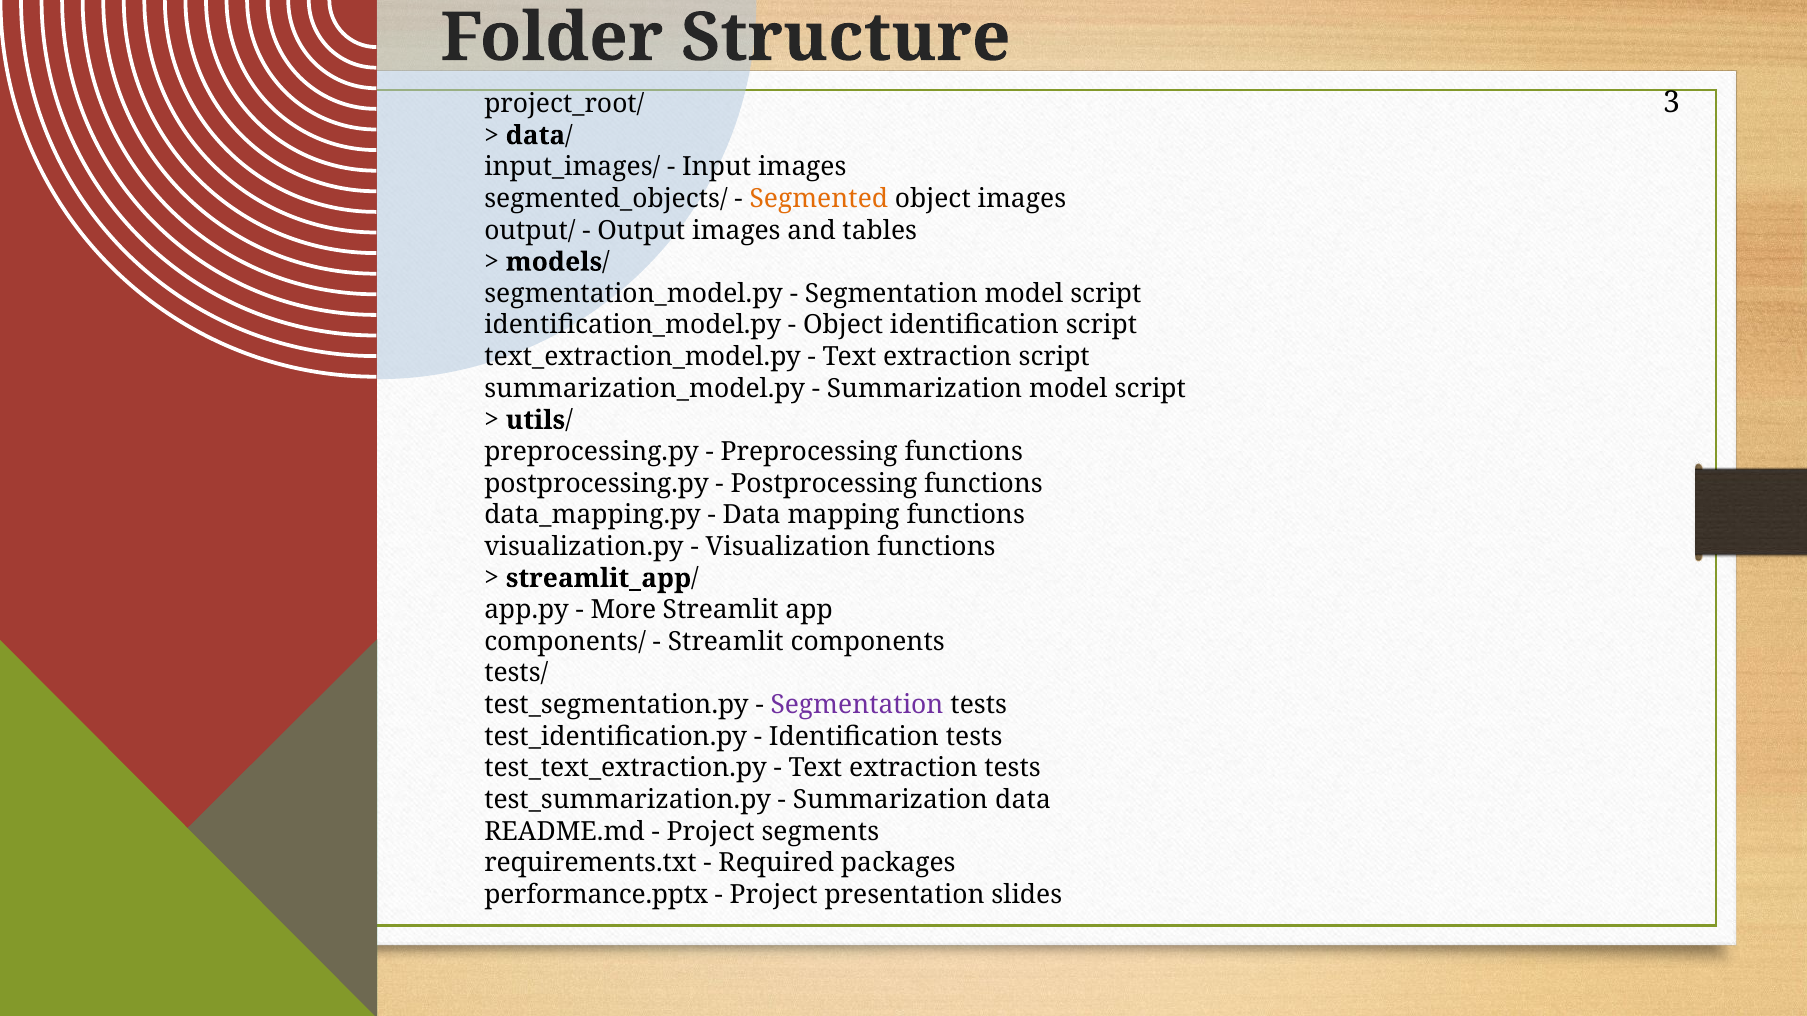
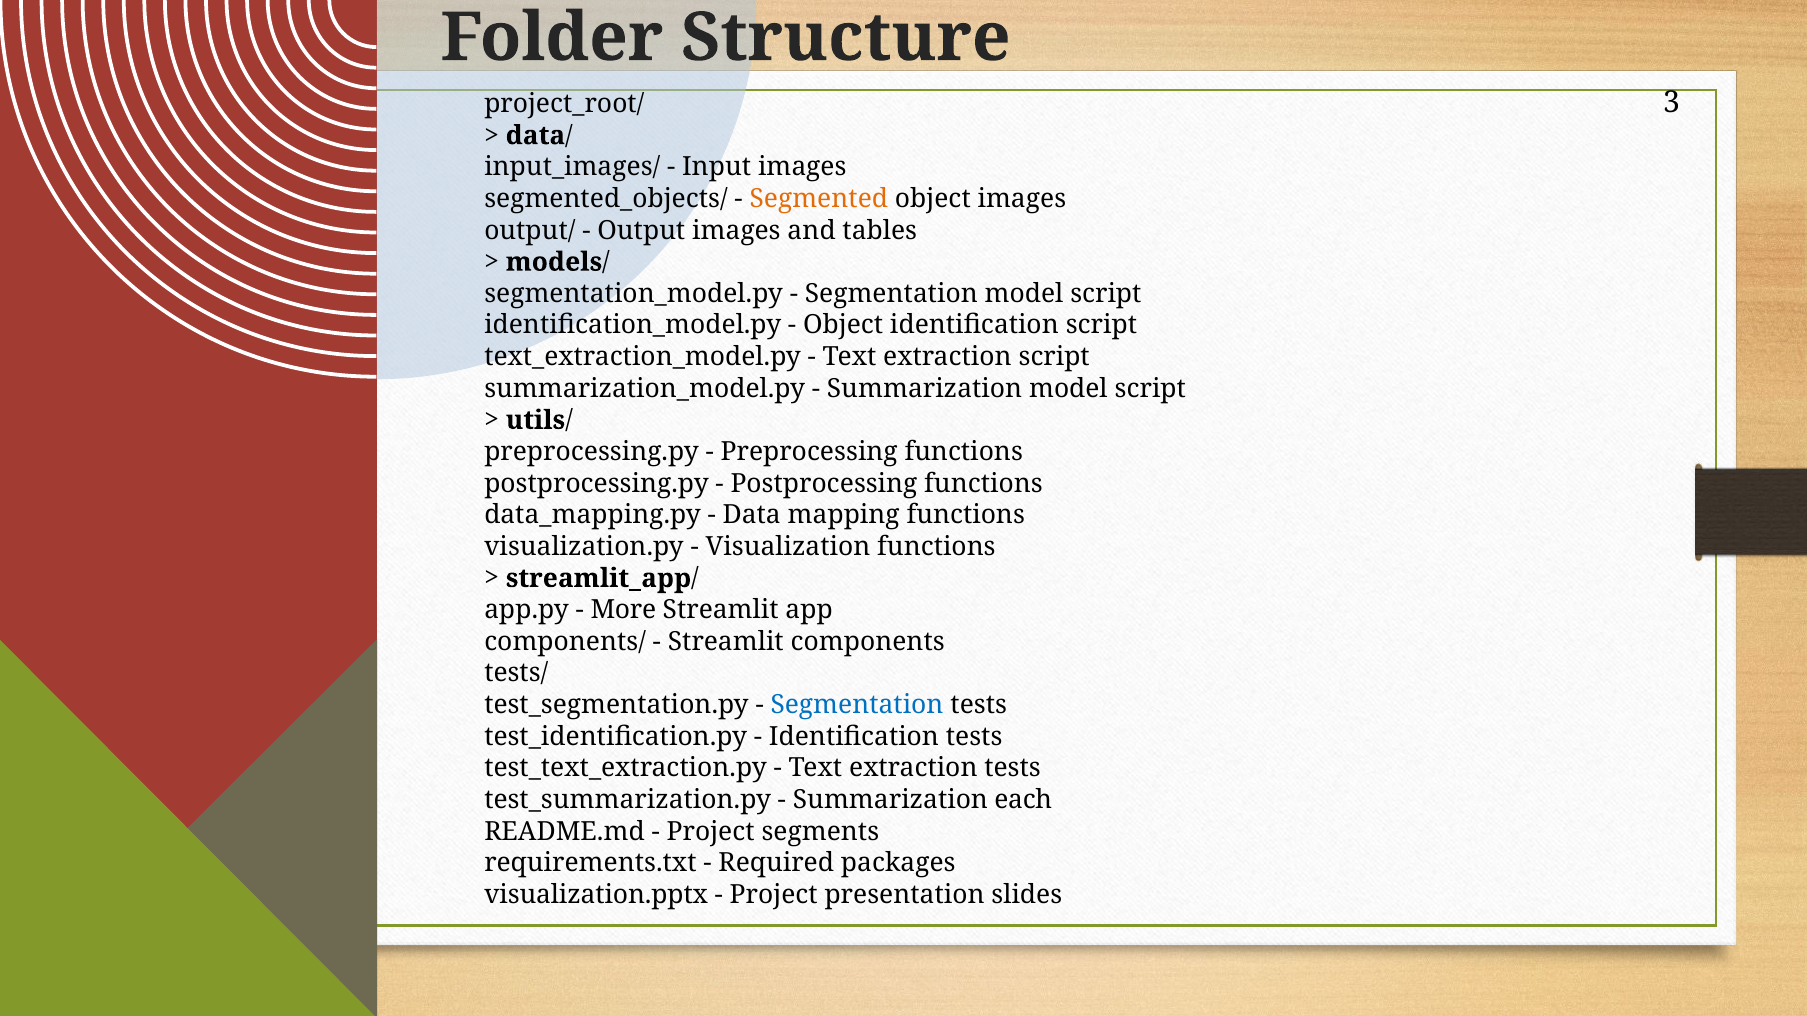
Segmentation colour: purple -> blue (857, 705)
Summarization data: data -> each (1023, 800)
performance.pptx: performance.pptx -> visualization.pptx (596, 895)
